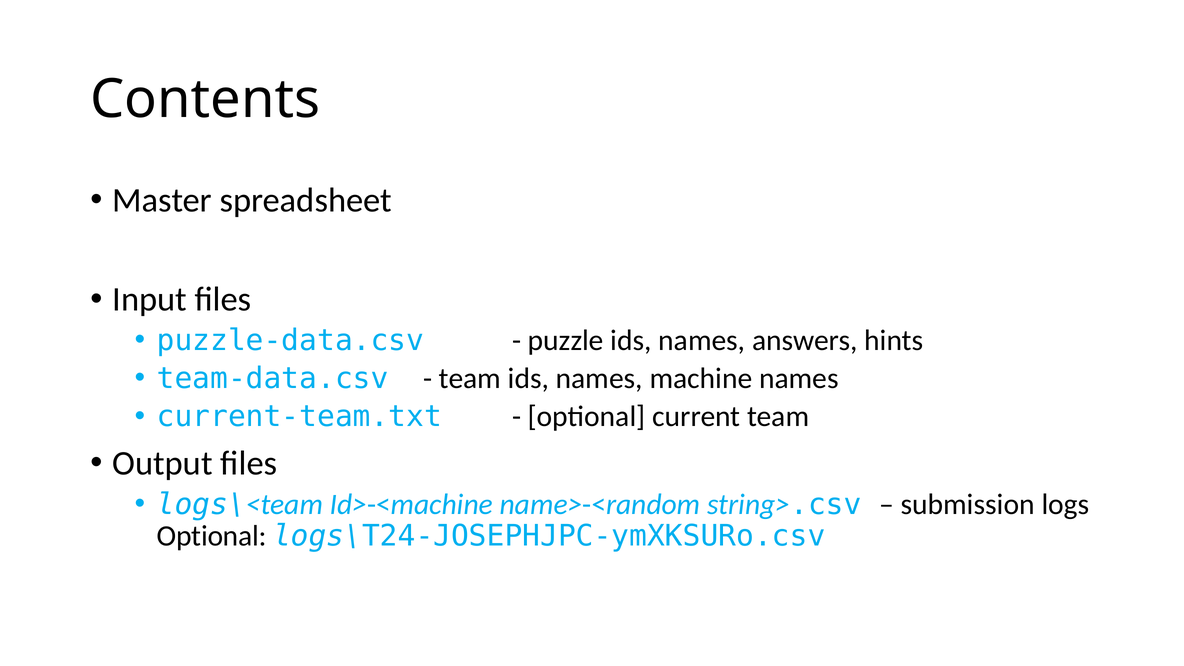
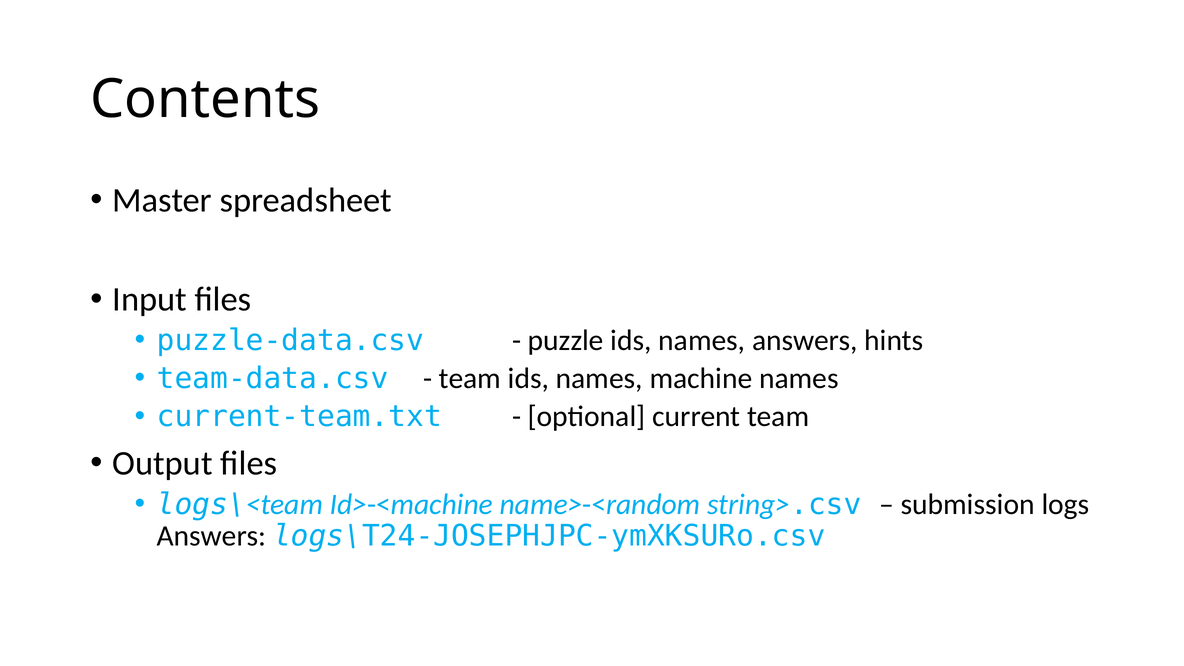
Optional: Optional -> Answers (212, 536)
